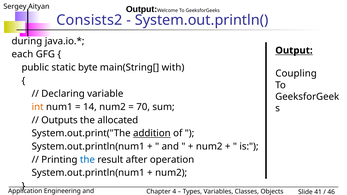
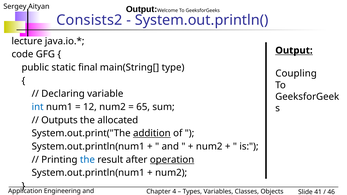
during: during -> lecture (27, 41)
each: each -> code (22, 54)
byte: byte -> final (88, 68)
with: with -> type (173, 68)
int colour: orange -> blue (38, 107)
14: 14 -> 12 (90, 107)
70: 70 -> 65 (143, 107)
operation underline: none -> present (172, 160)
